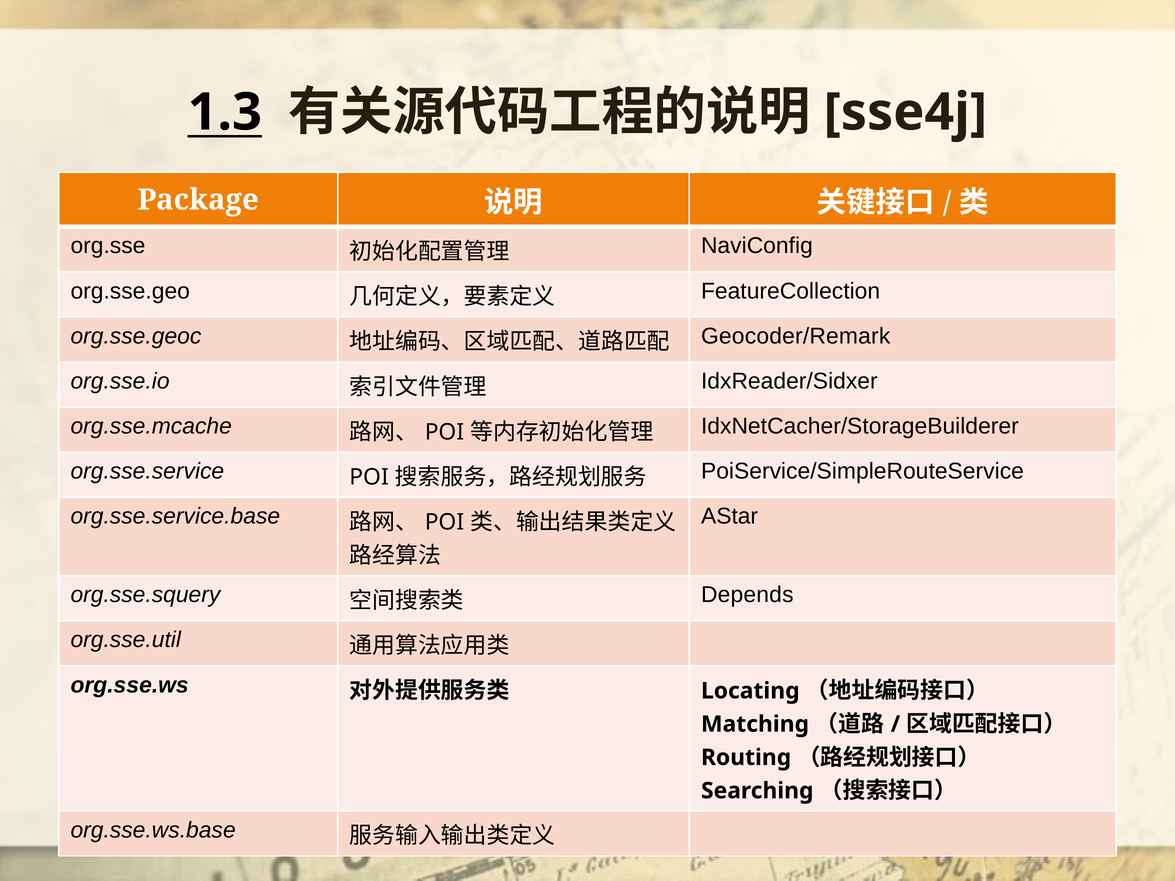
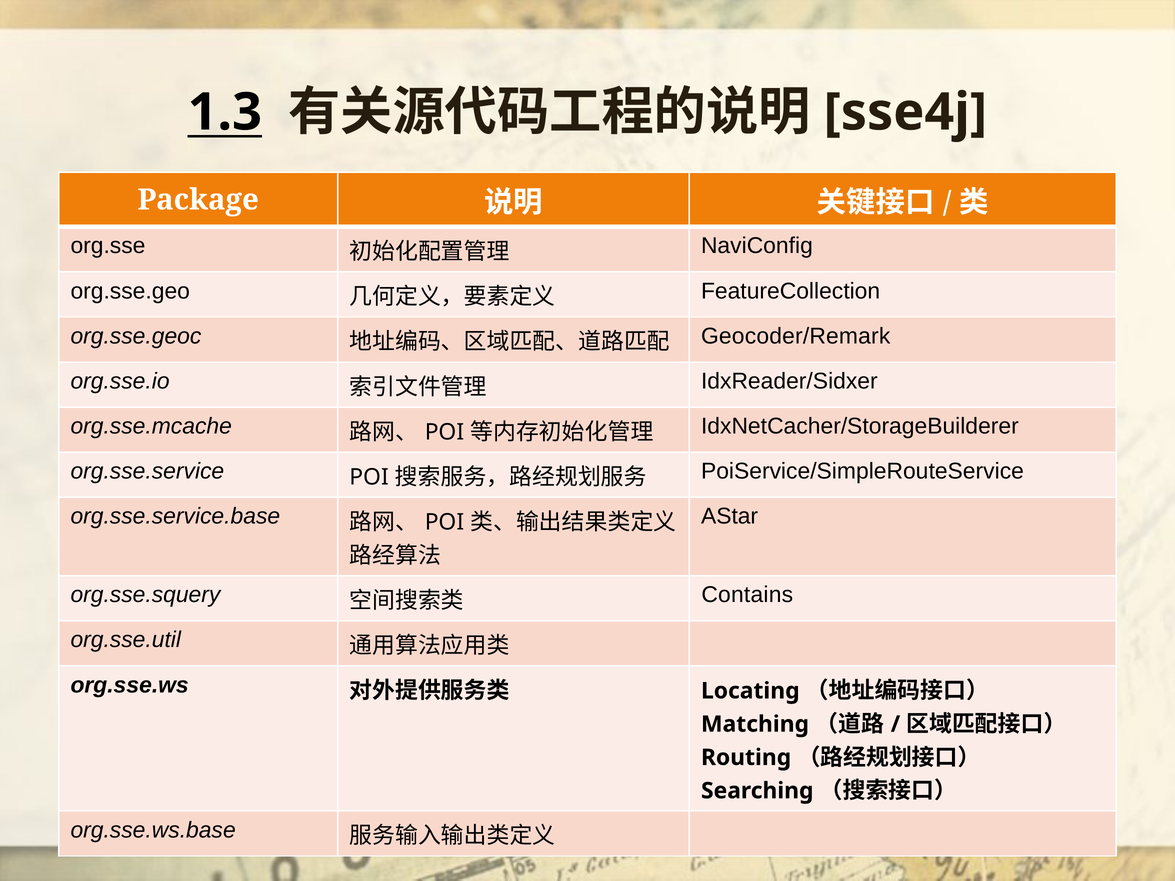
Depends: Depends -> Contains (747, 595)
